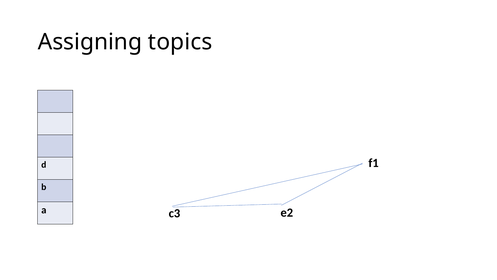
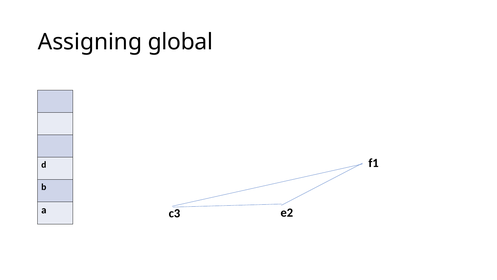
topics: topics -> global (180, 42)
